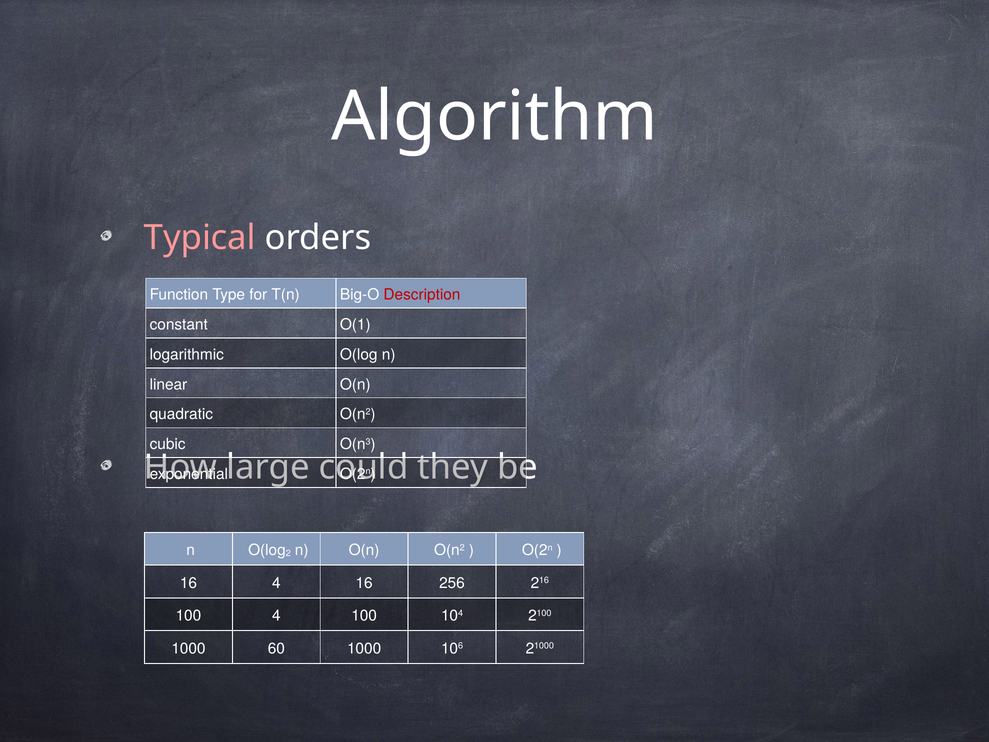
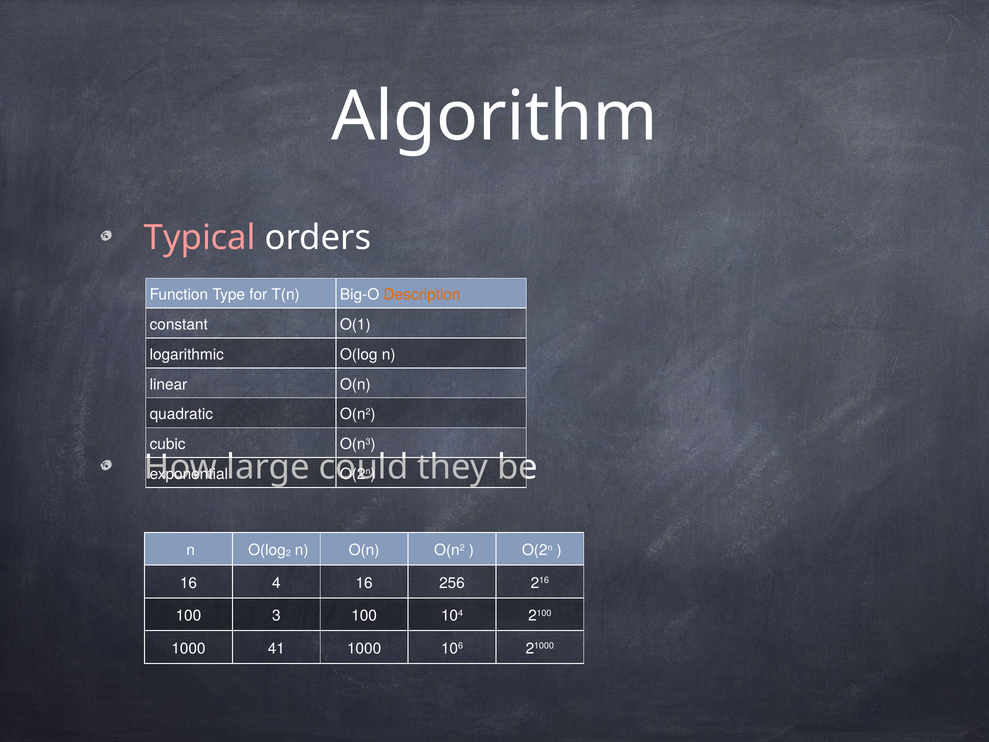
Description colour: red -> orange (422, 295)
100 4: 4 -> 3 (276, 616)
60: 60 -> 41 (276, 648)
